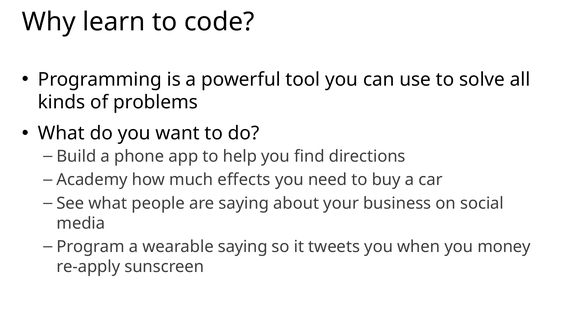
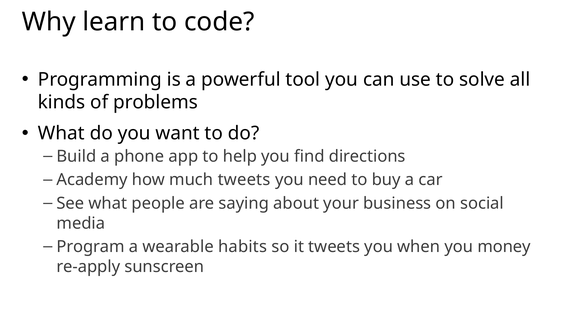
much effects: effects -> tweets (244, 180)
wearable saying: saying -> habits (243, 247)
